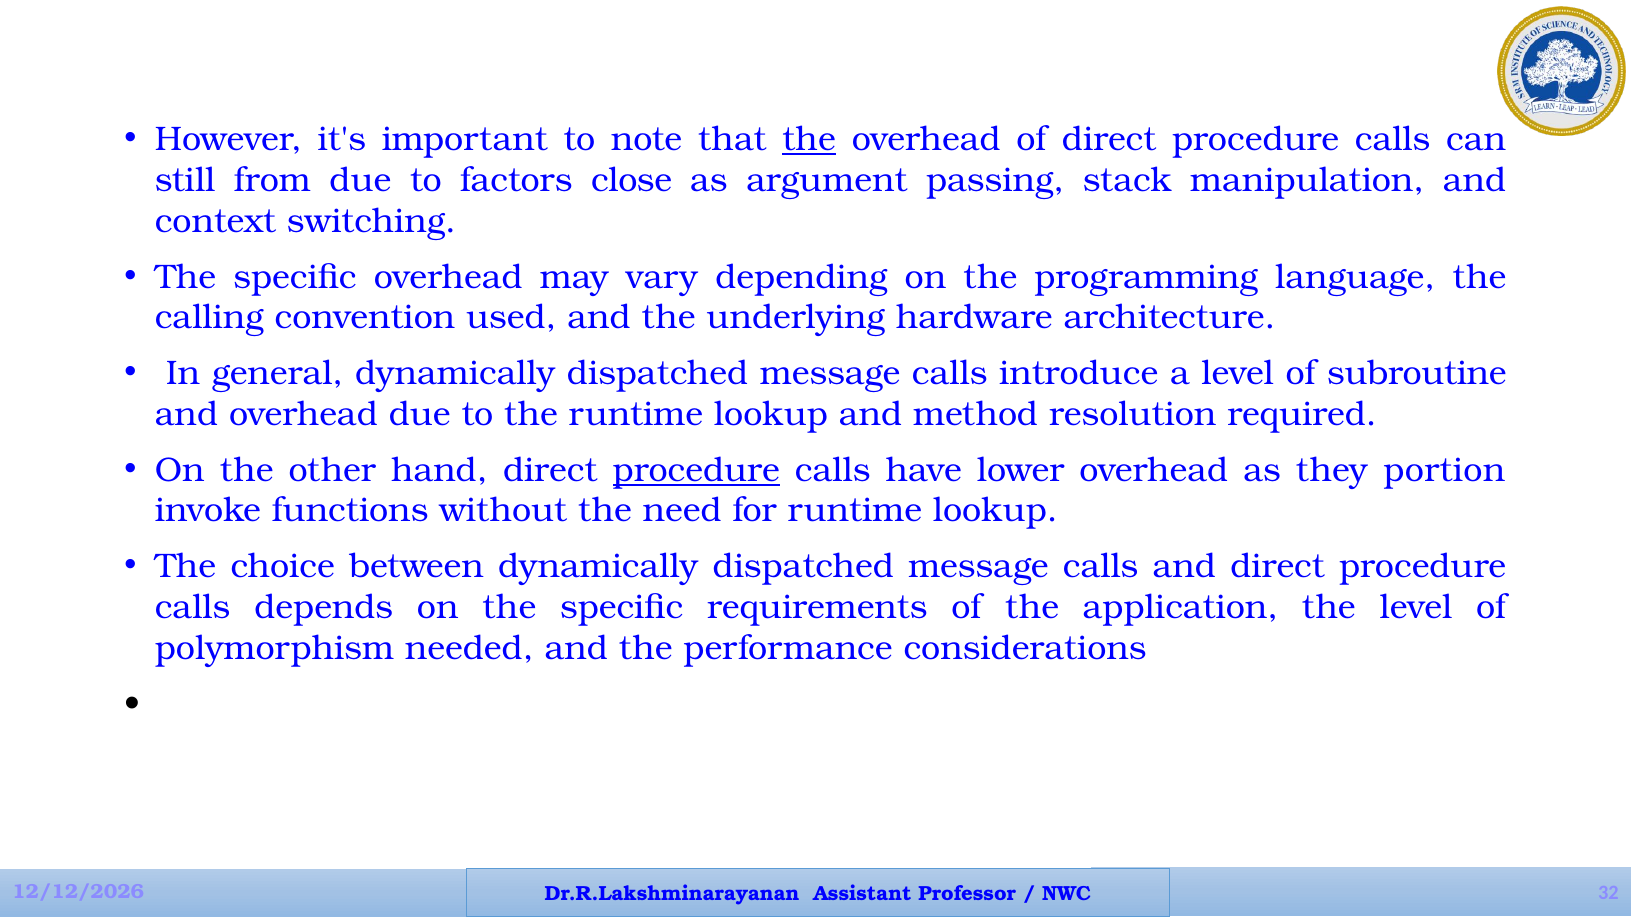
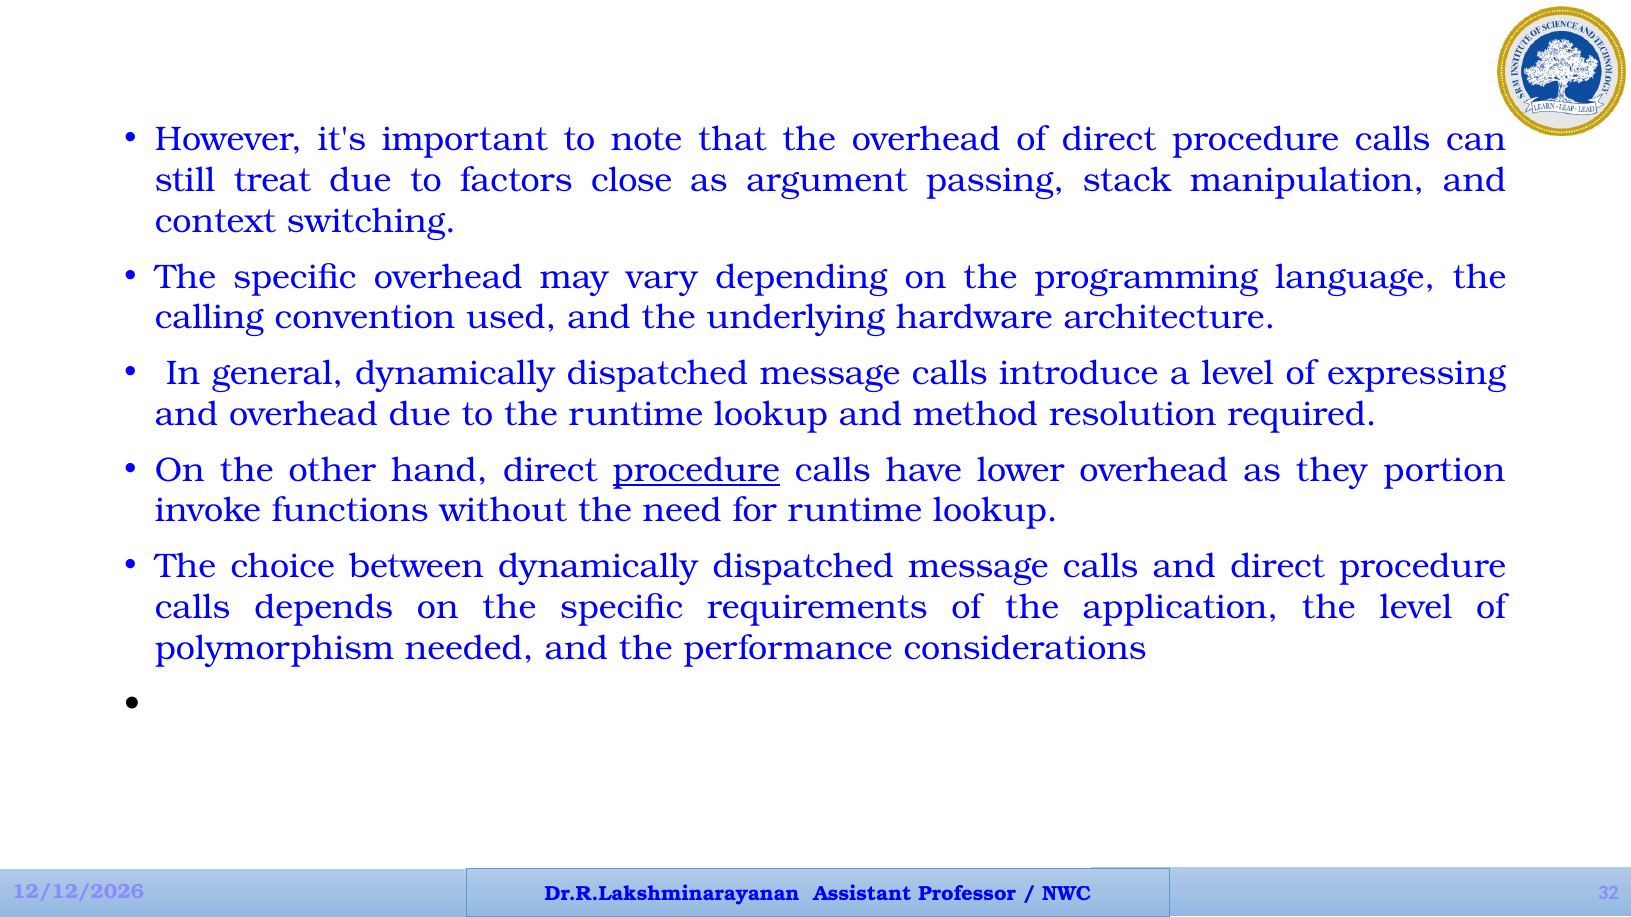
the underline: present -> none (809, 140)
from: from -> treat (272, 180)
subroutine: subroutine -> expressing (1417, 374)
